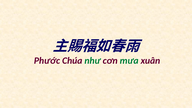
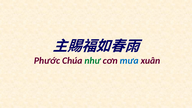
mưa colour: green -> blue (129, 61)
